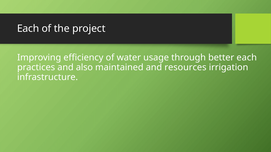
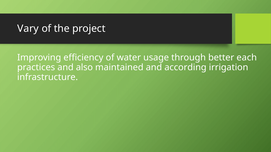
Each: Each -> Vary (28, 29)
resources: resources -> according (185, 68)
